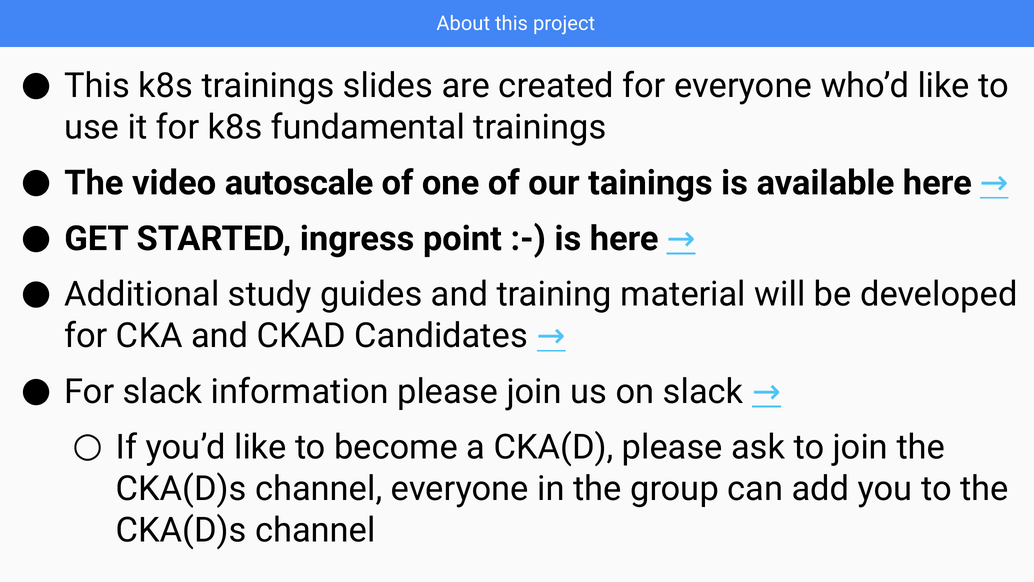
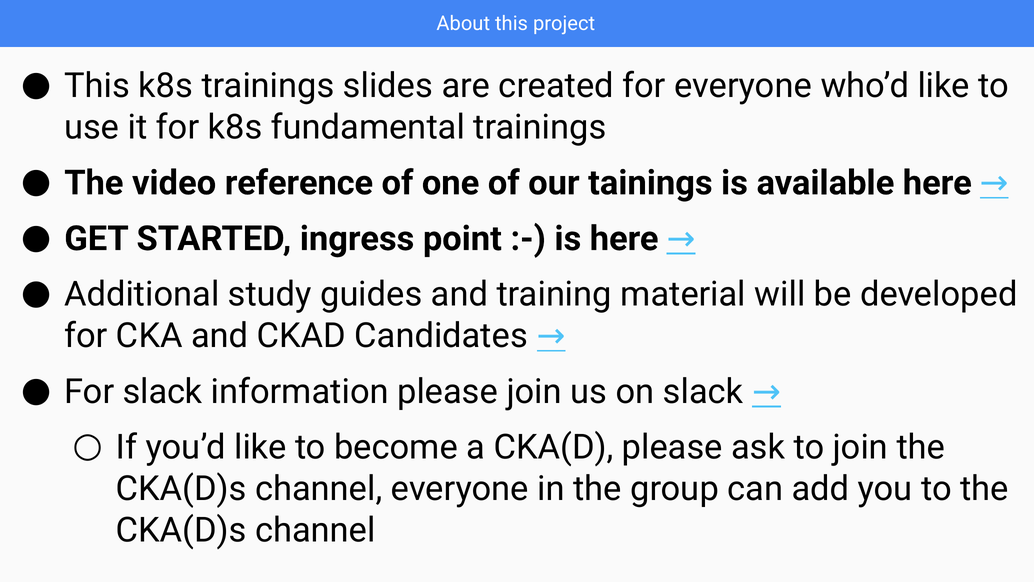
autoscale: autoscale -> reference (299, 183)
